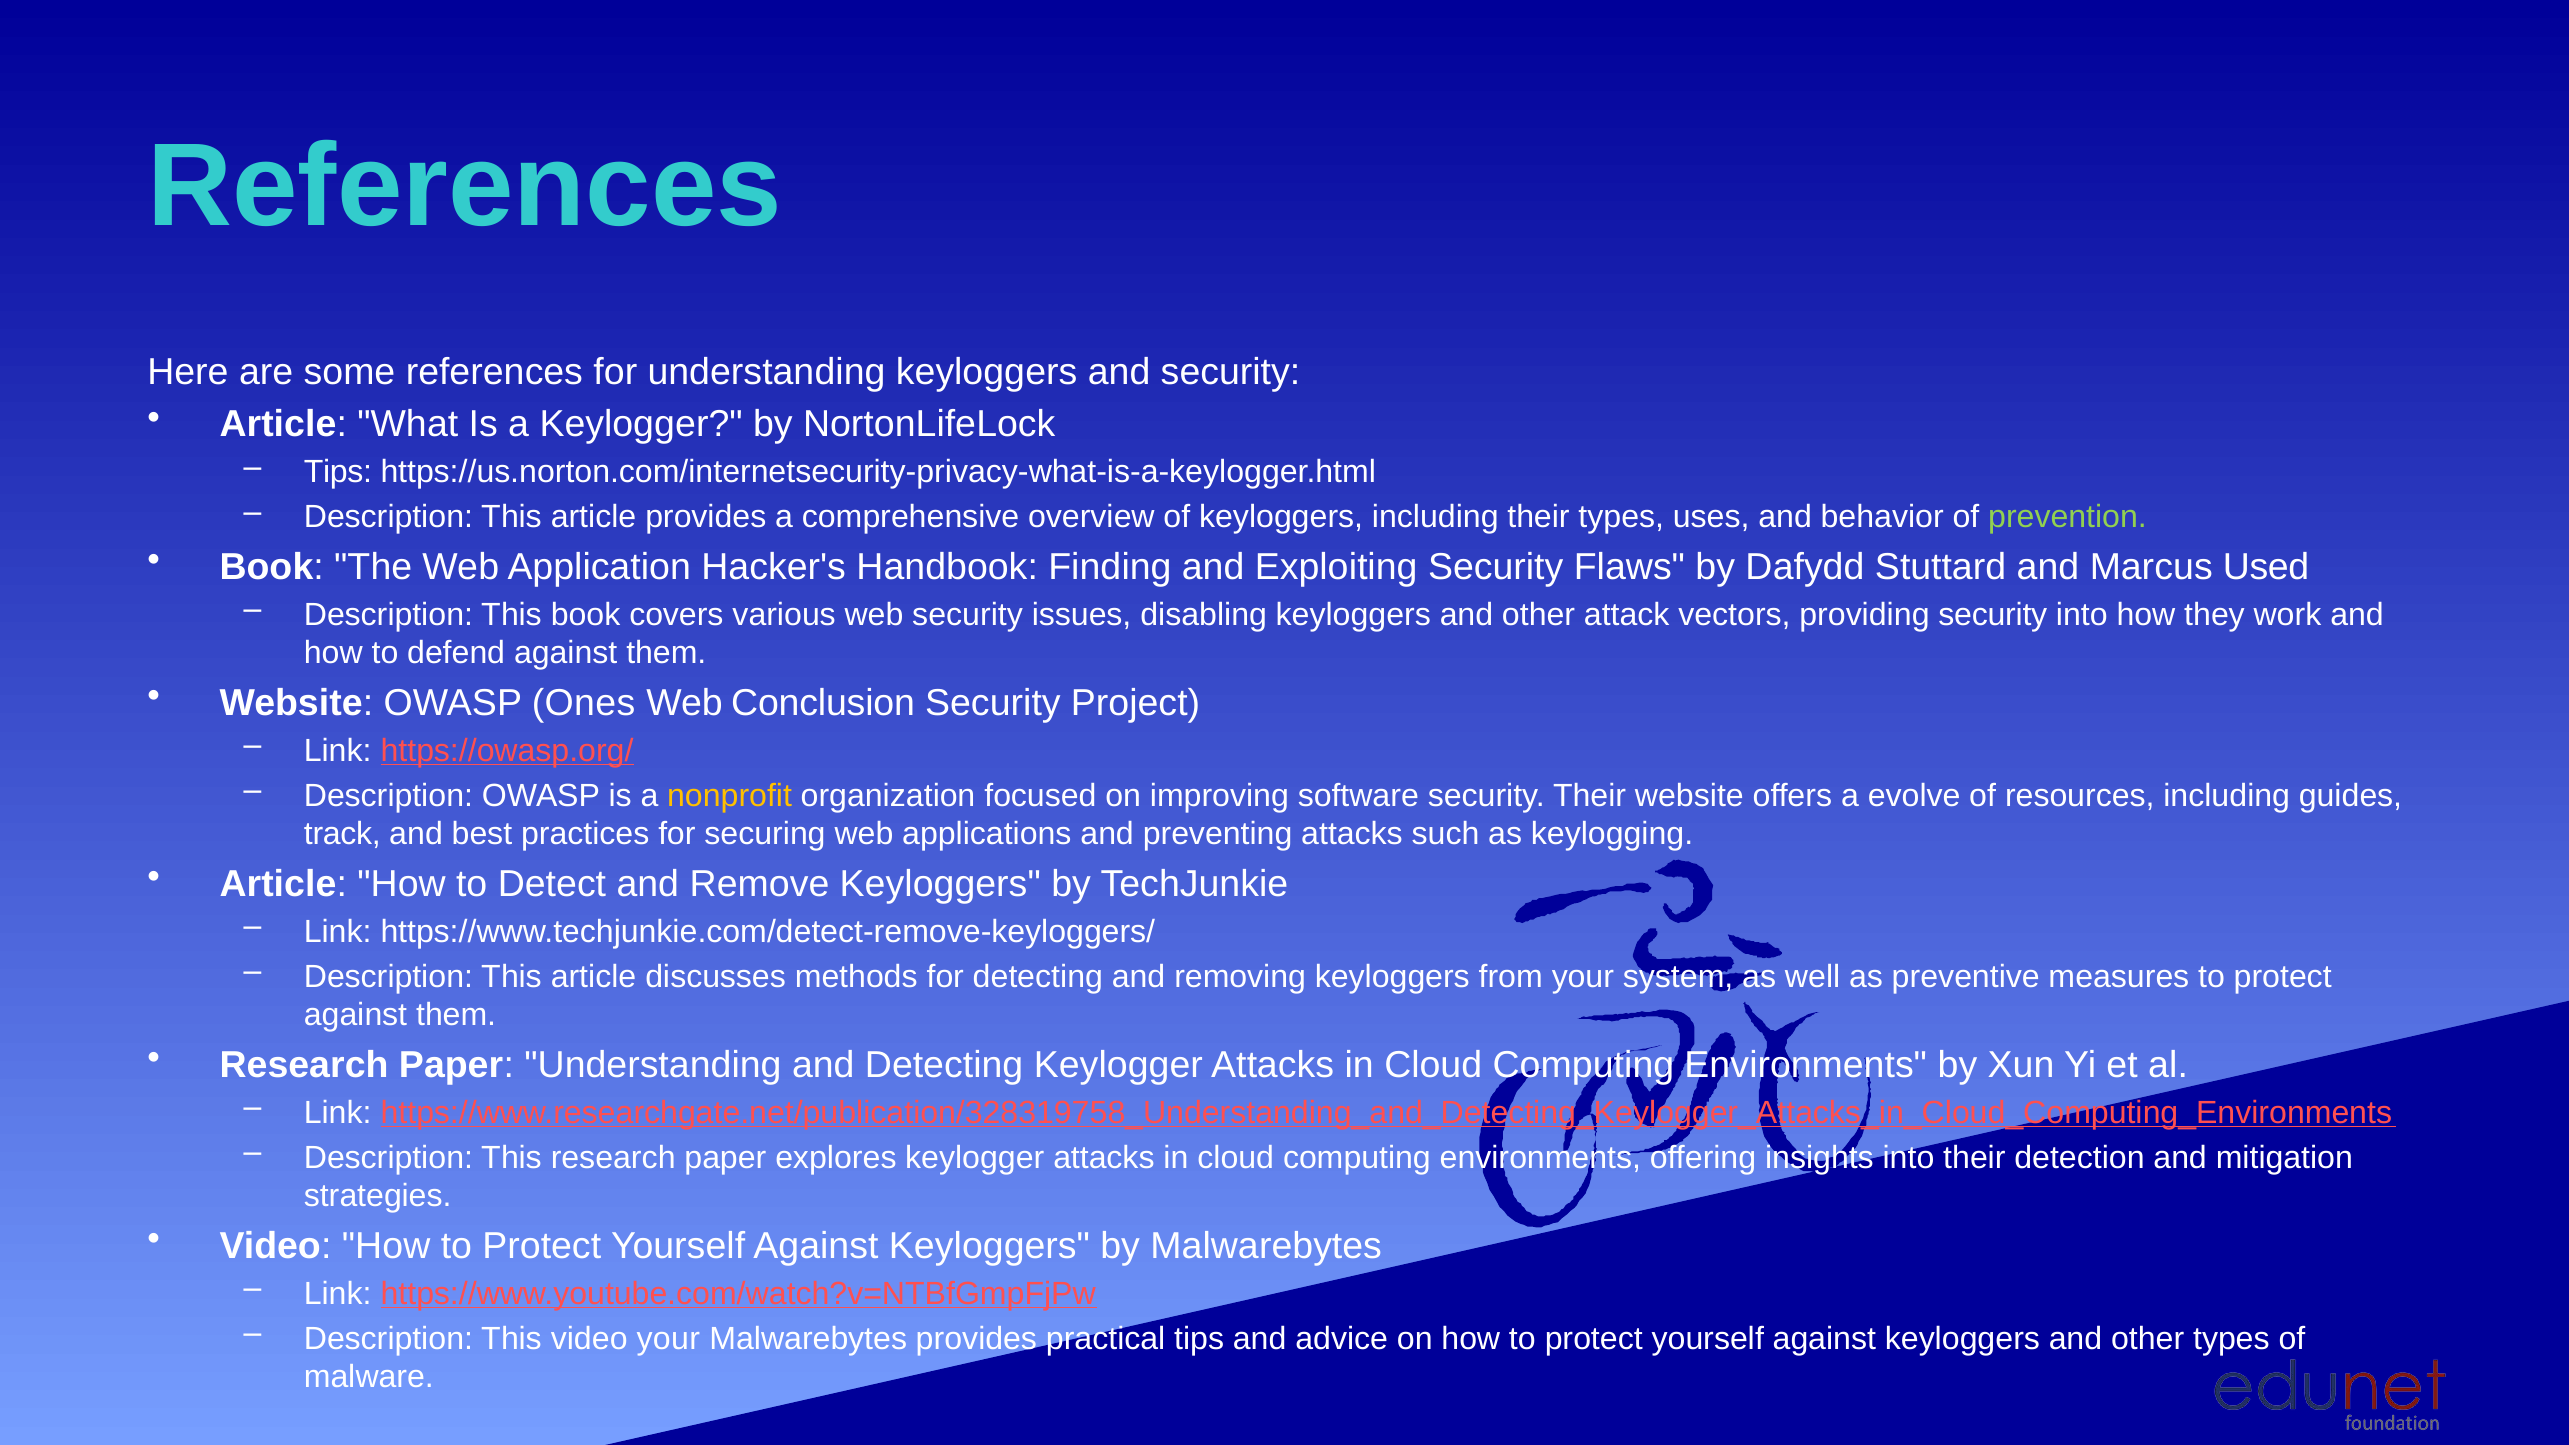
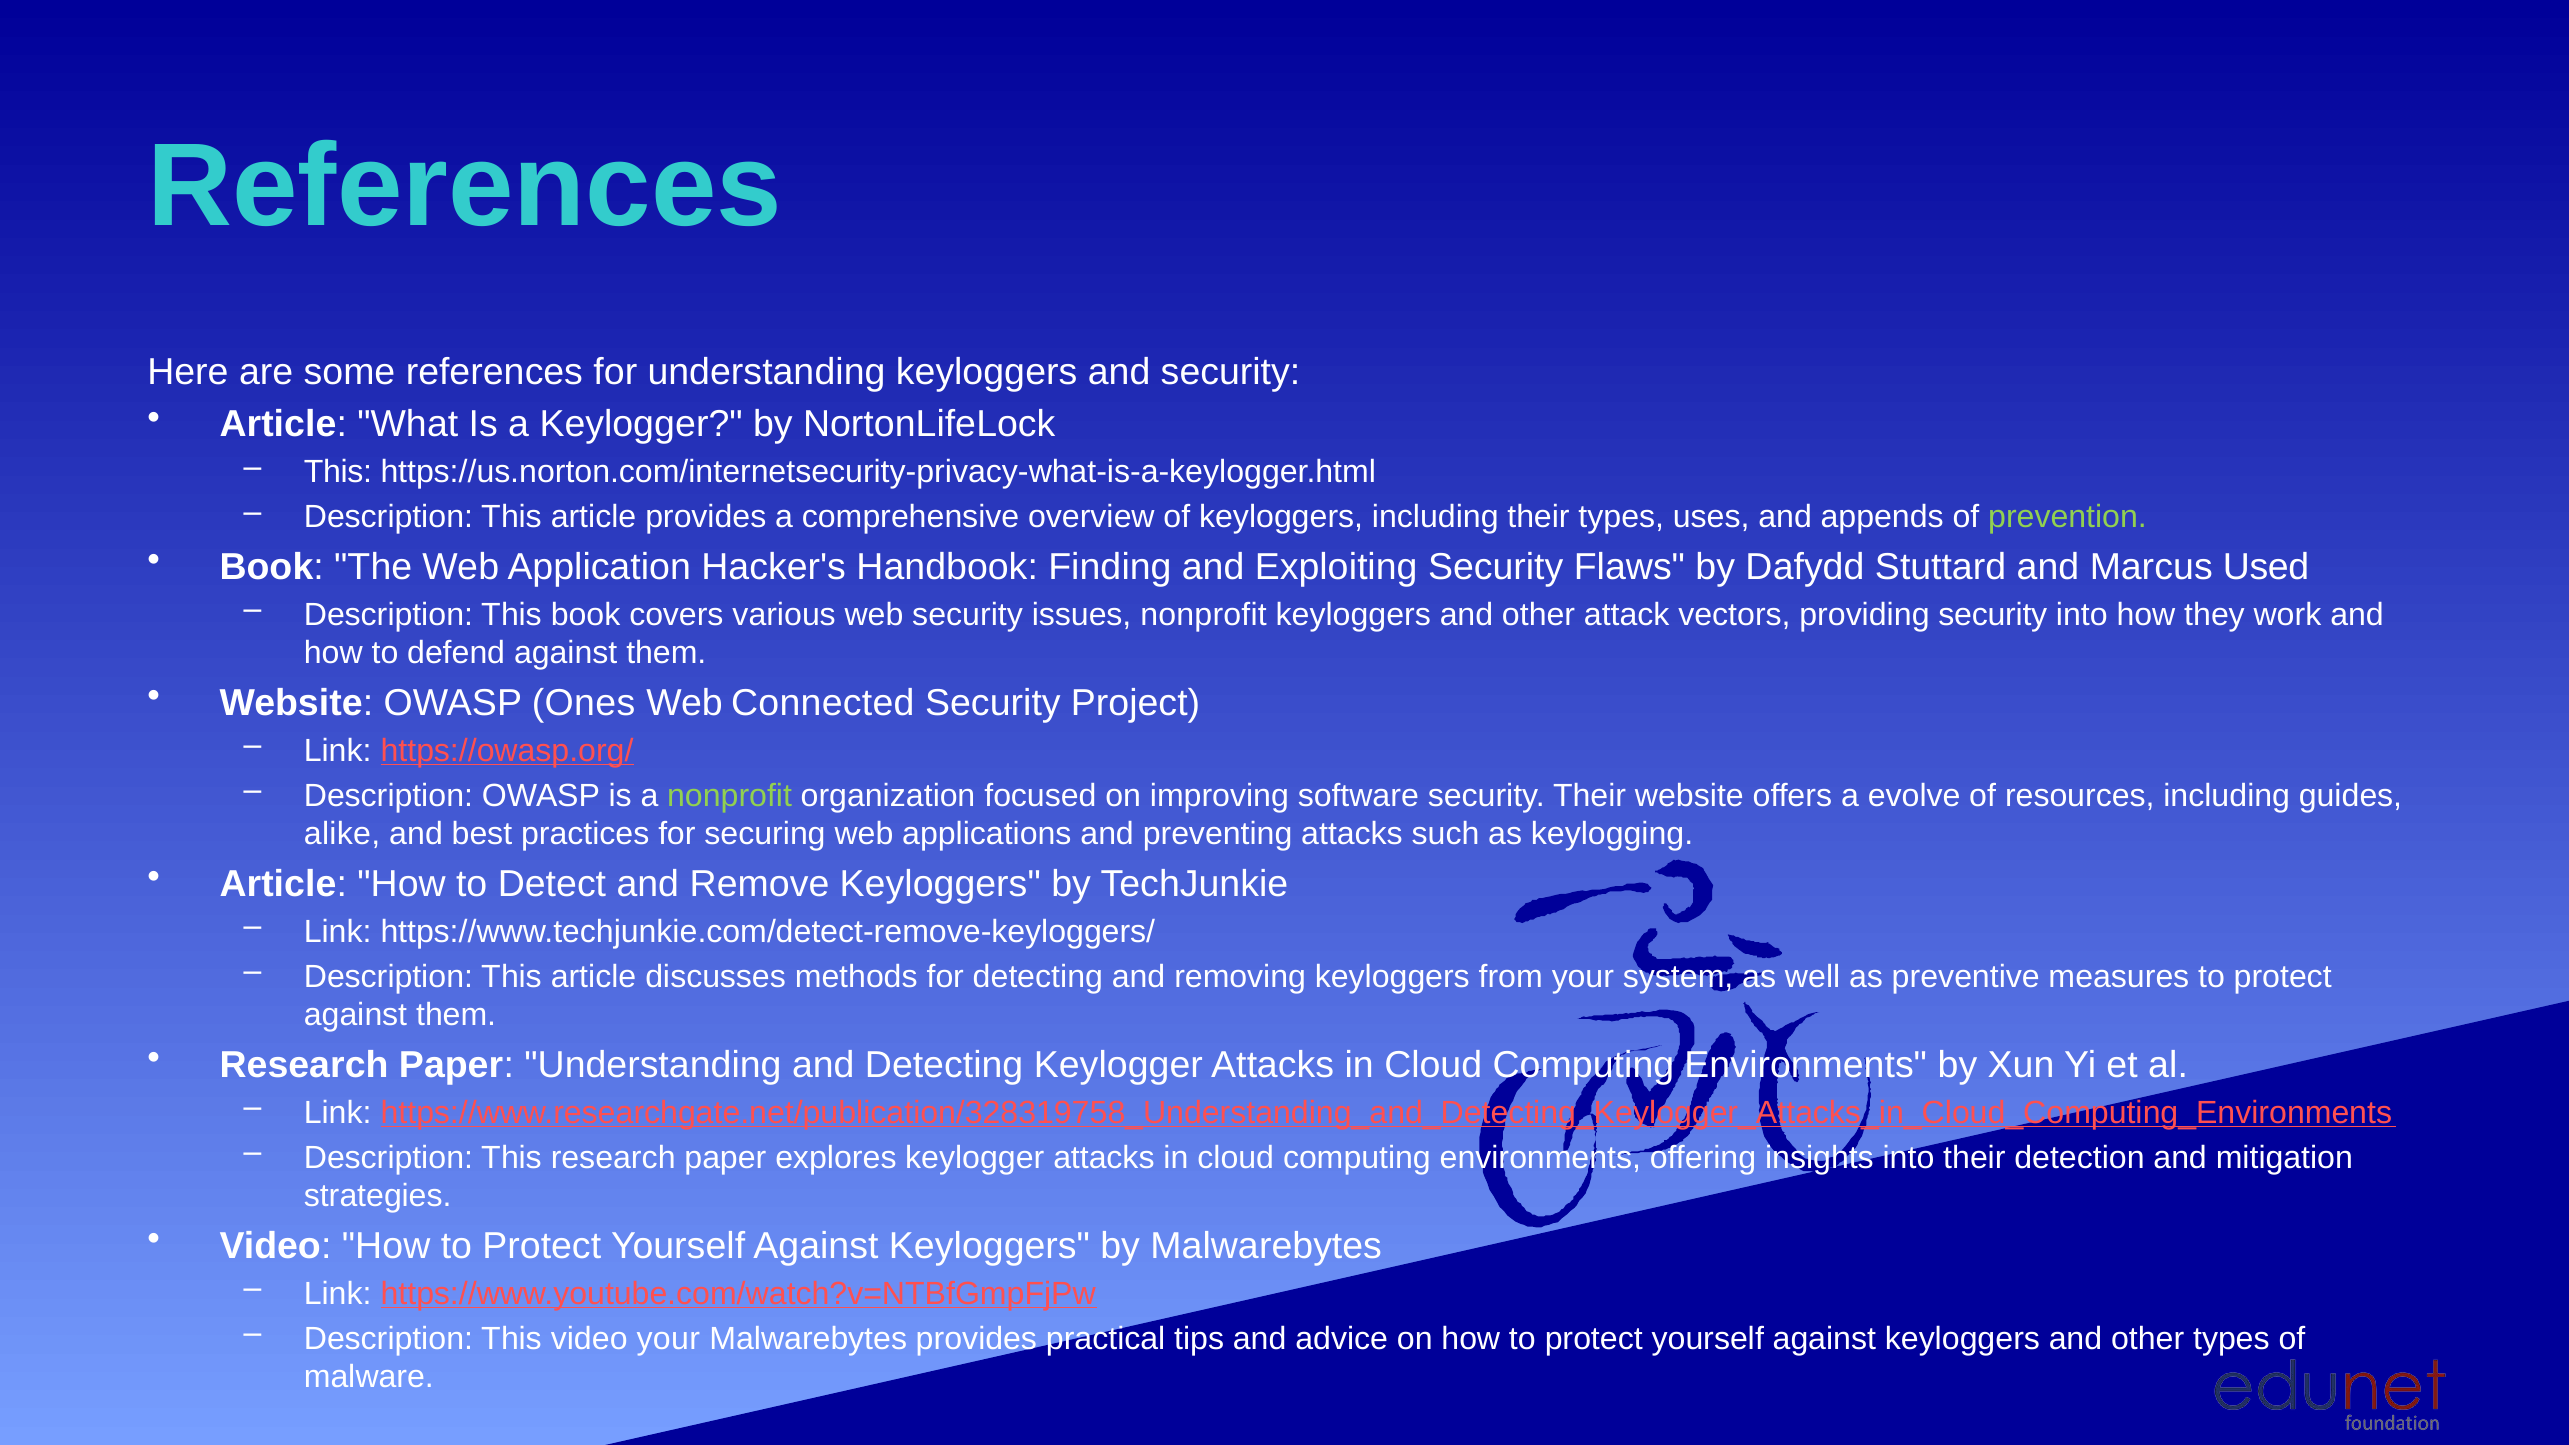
Tips: Tips -> This (338, 472)
behavior: behavior -> appends (1882, 517)
issues disabling: disabling -> nonprofit (1204, 615)
Conclusion: Conclusion -> Connected (823, 703)
nonprofit colour: yellow -> light green (730, 796)
track: track -> alike (342, 834)
